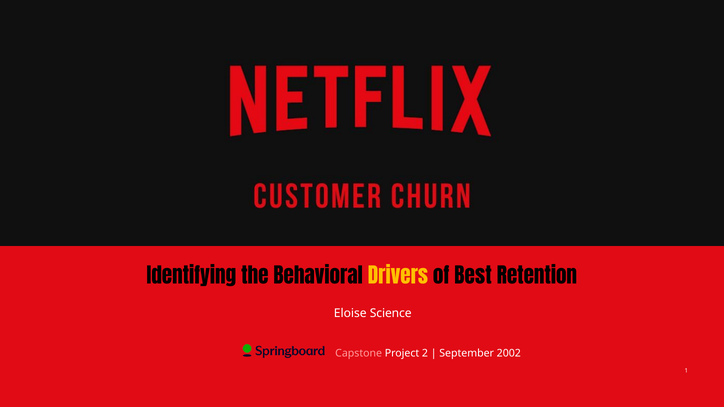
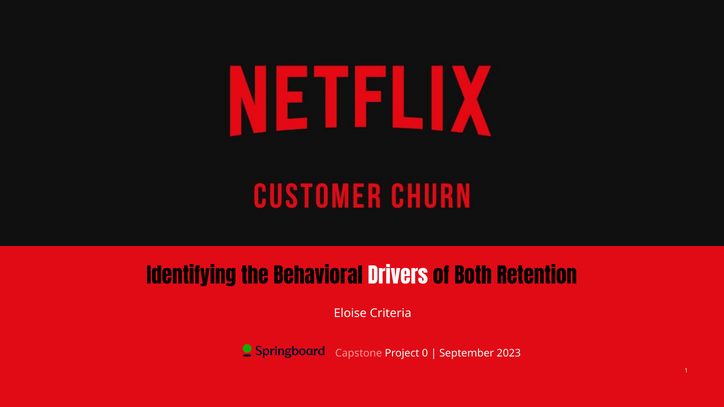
Drivers colour: yellow -> white (398, 277)
Best: Best -> Both (473, 277)
Science: Science -> Criteria (391, 314)
2: 2 -> 0 (425, 353)
2002: 2002 -> 2023 (509, 353)
